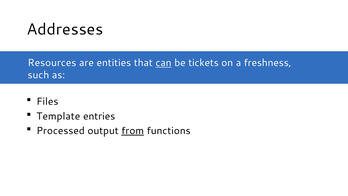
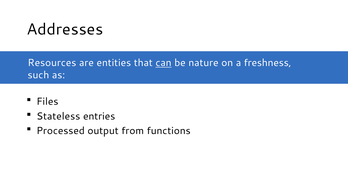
tickets: tickets -> nature (203, 63)
Template: Template -> Stateless (58, 116)
from underline: present -> none (133, 131)
